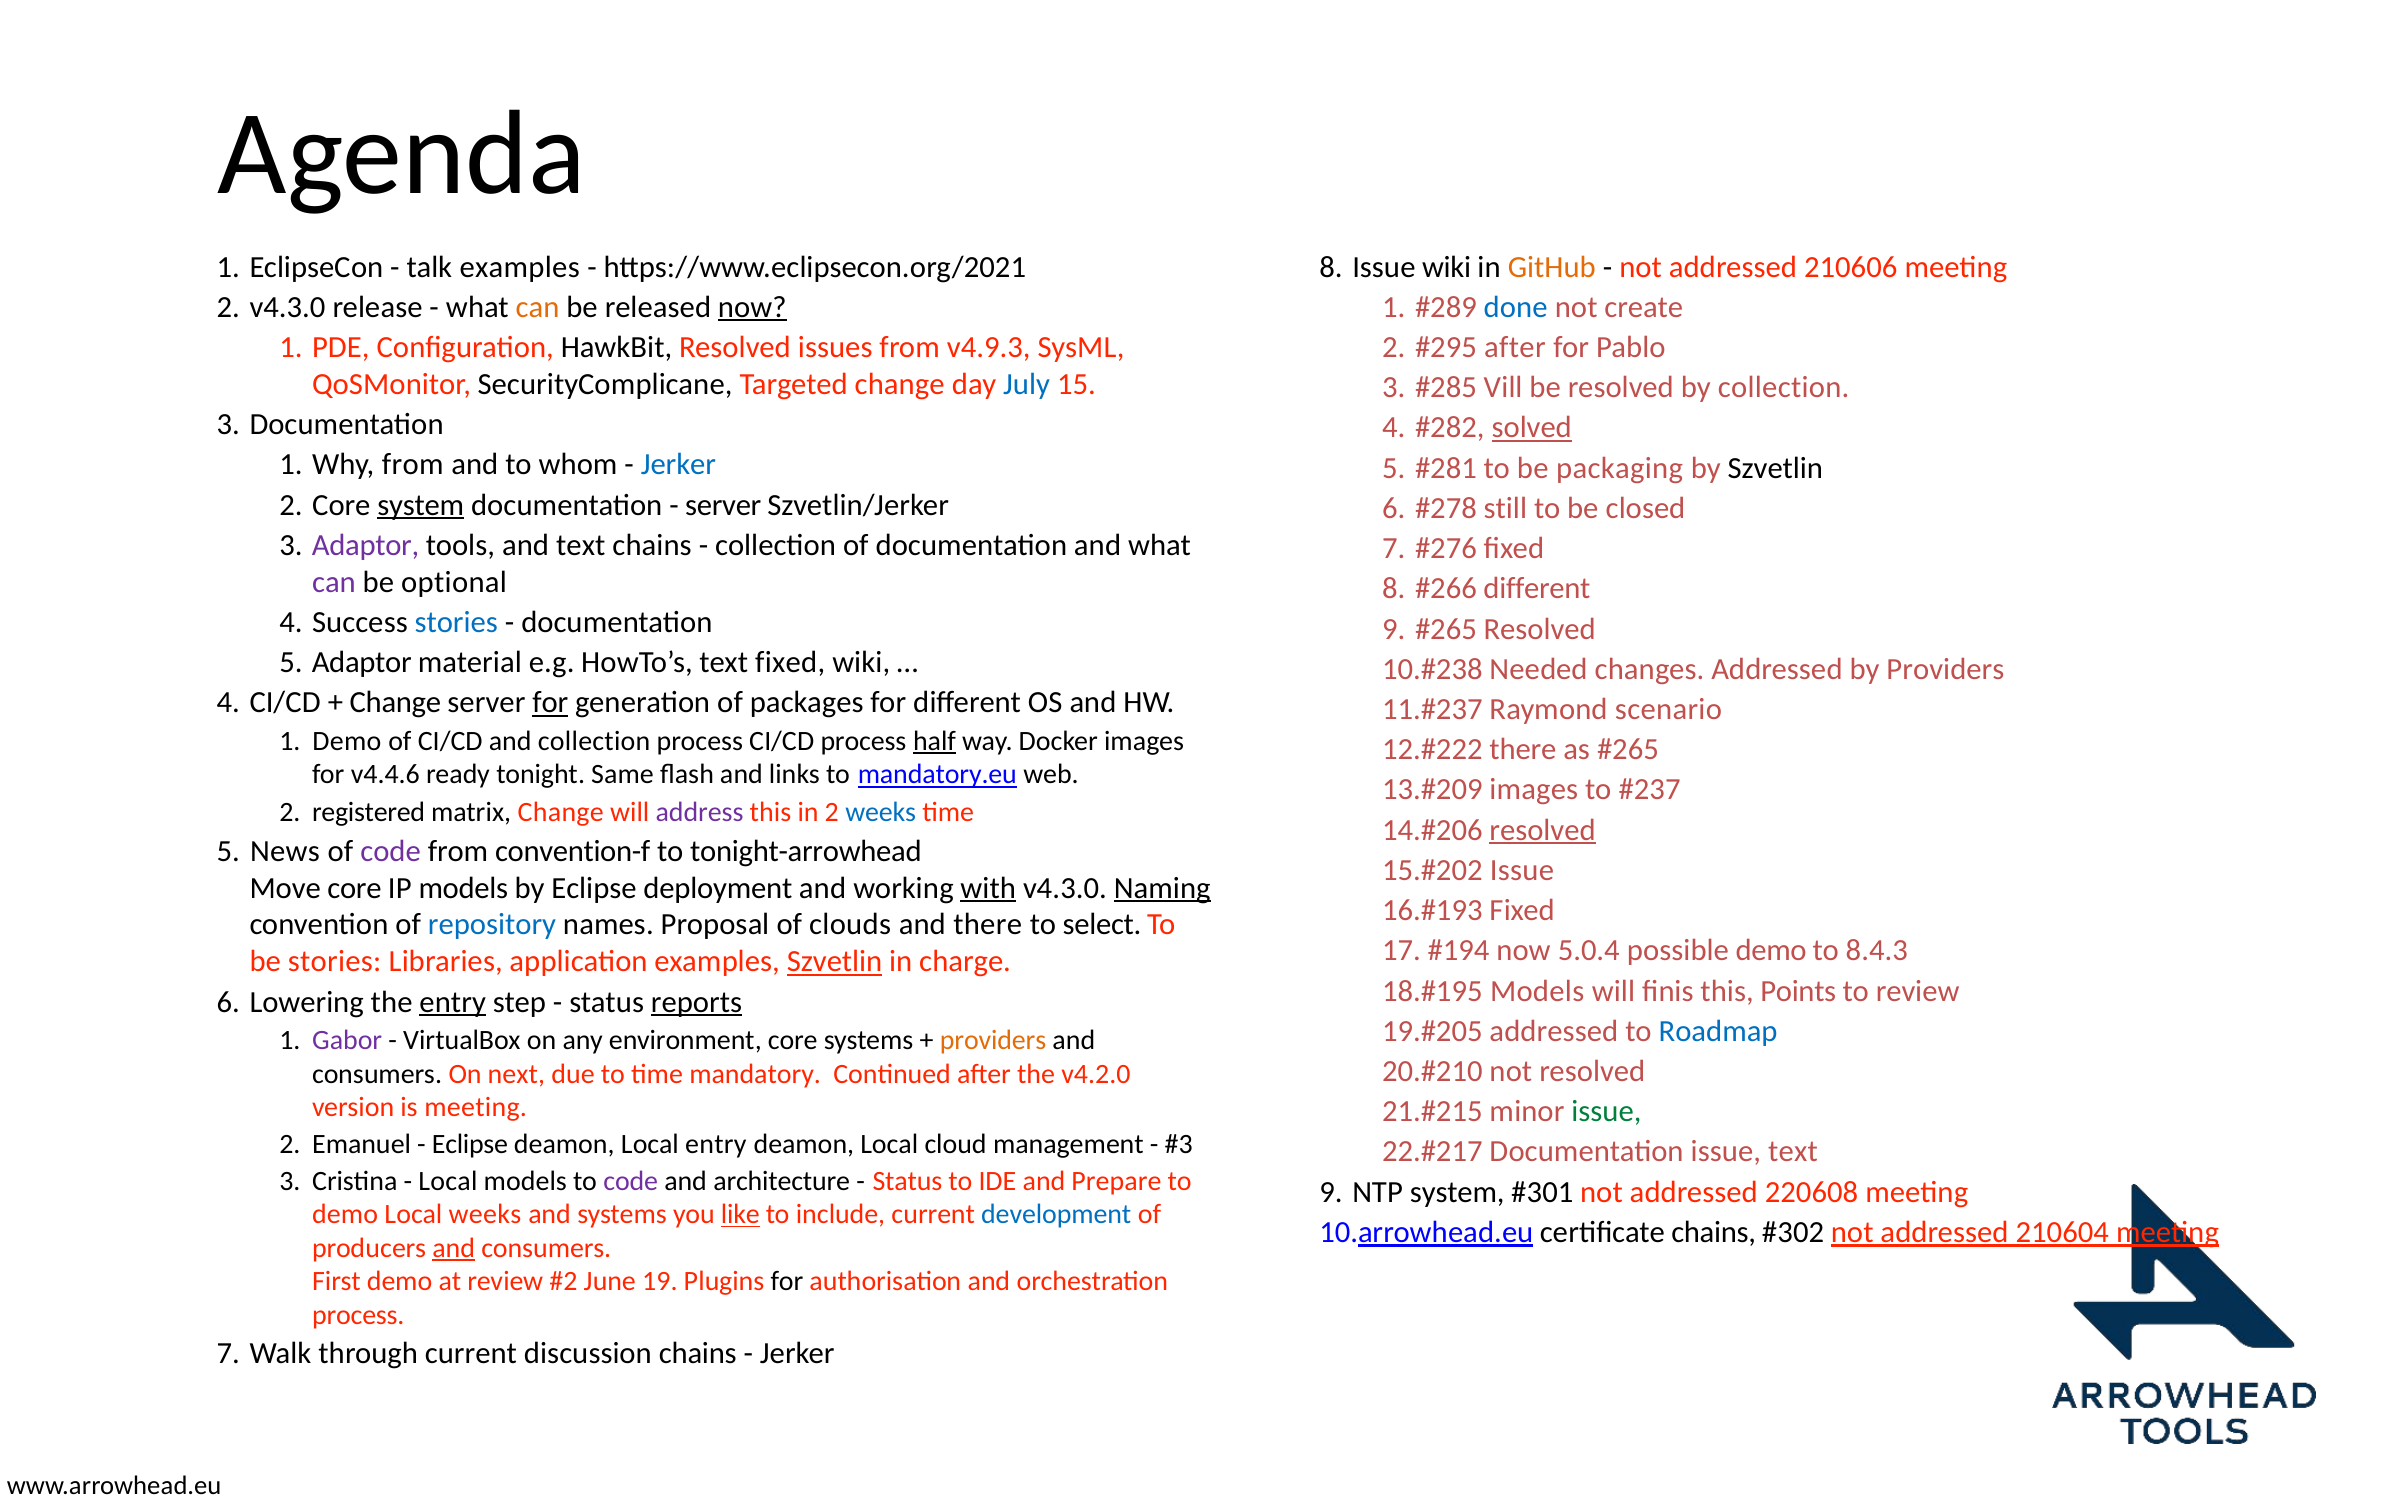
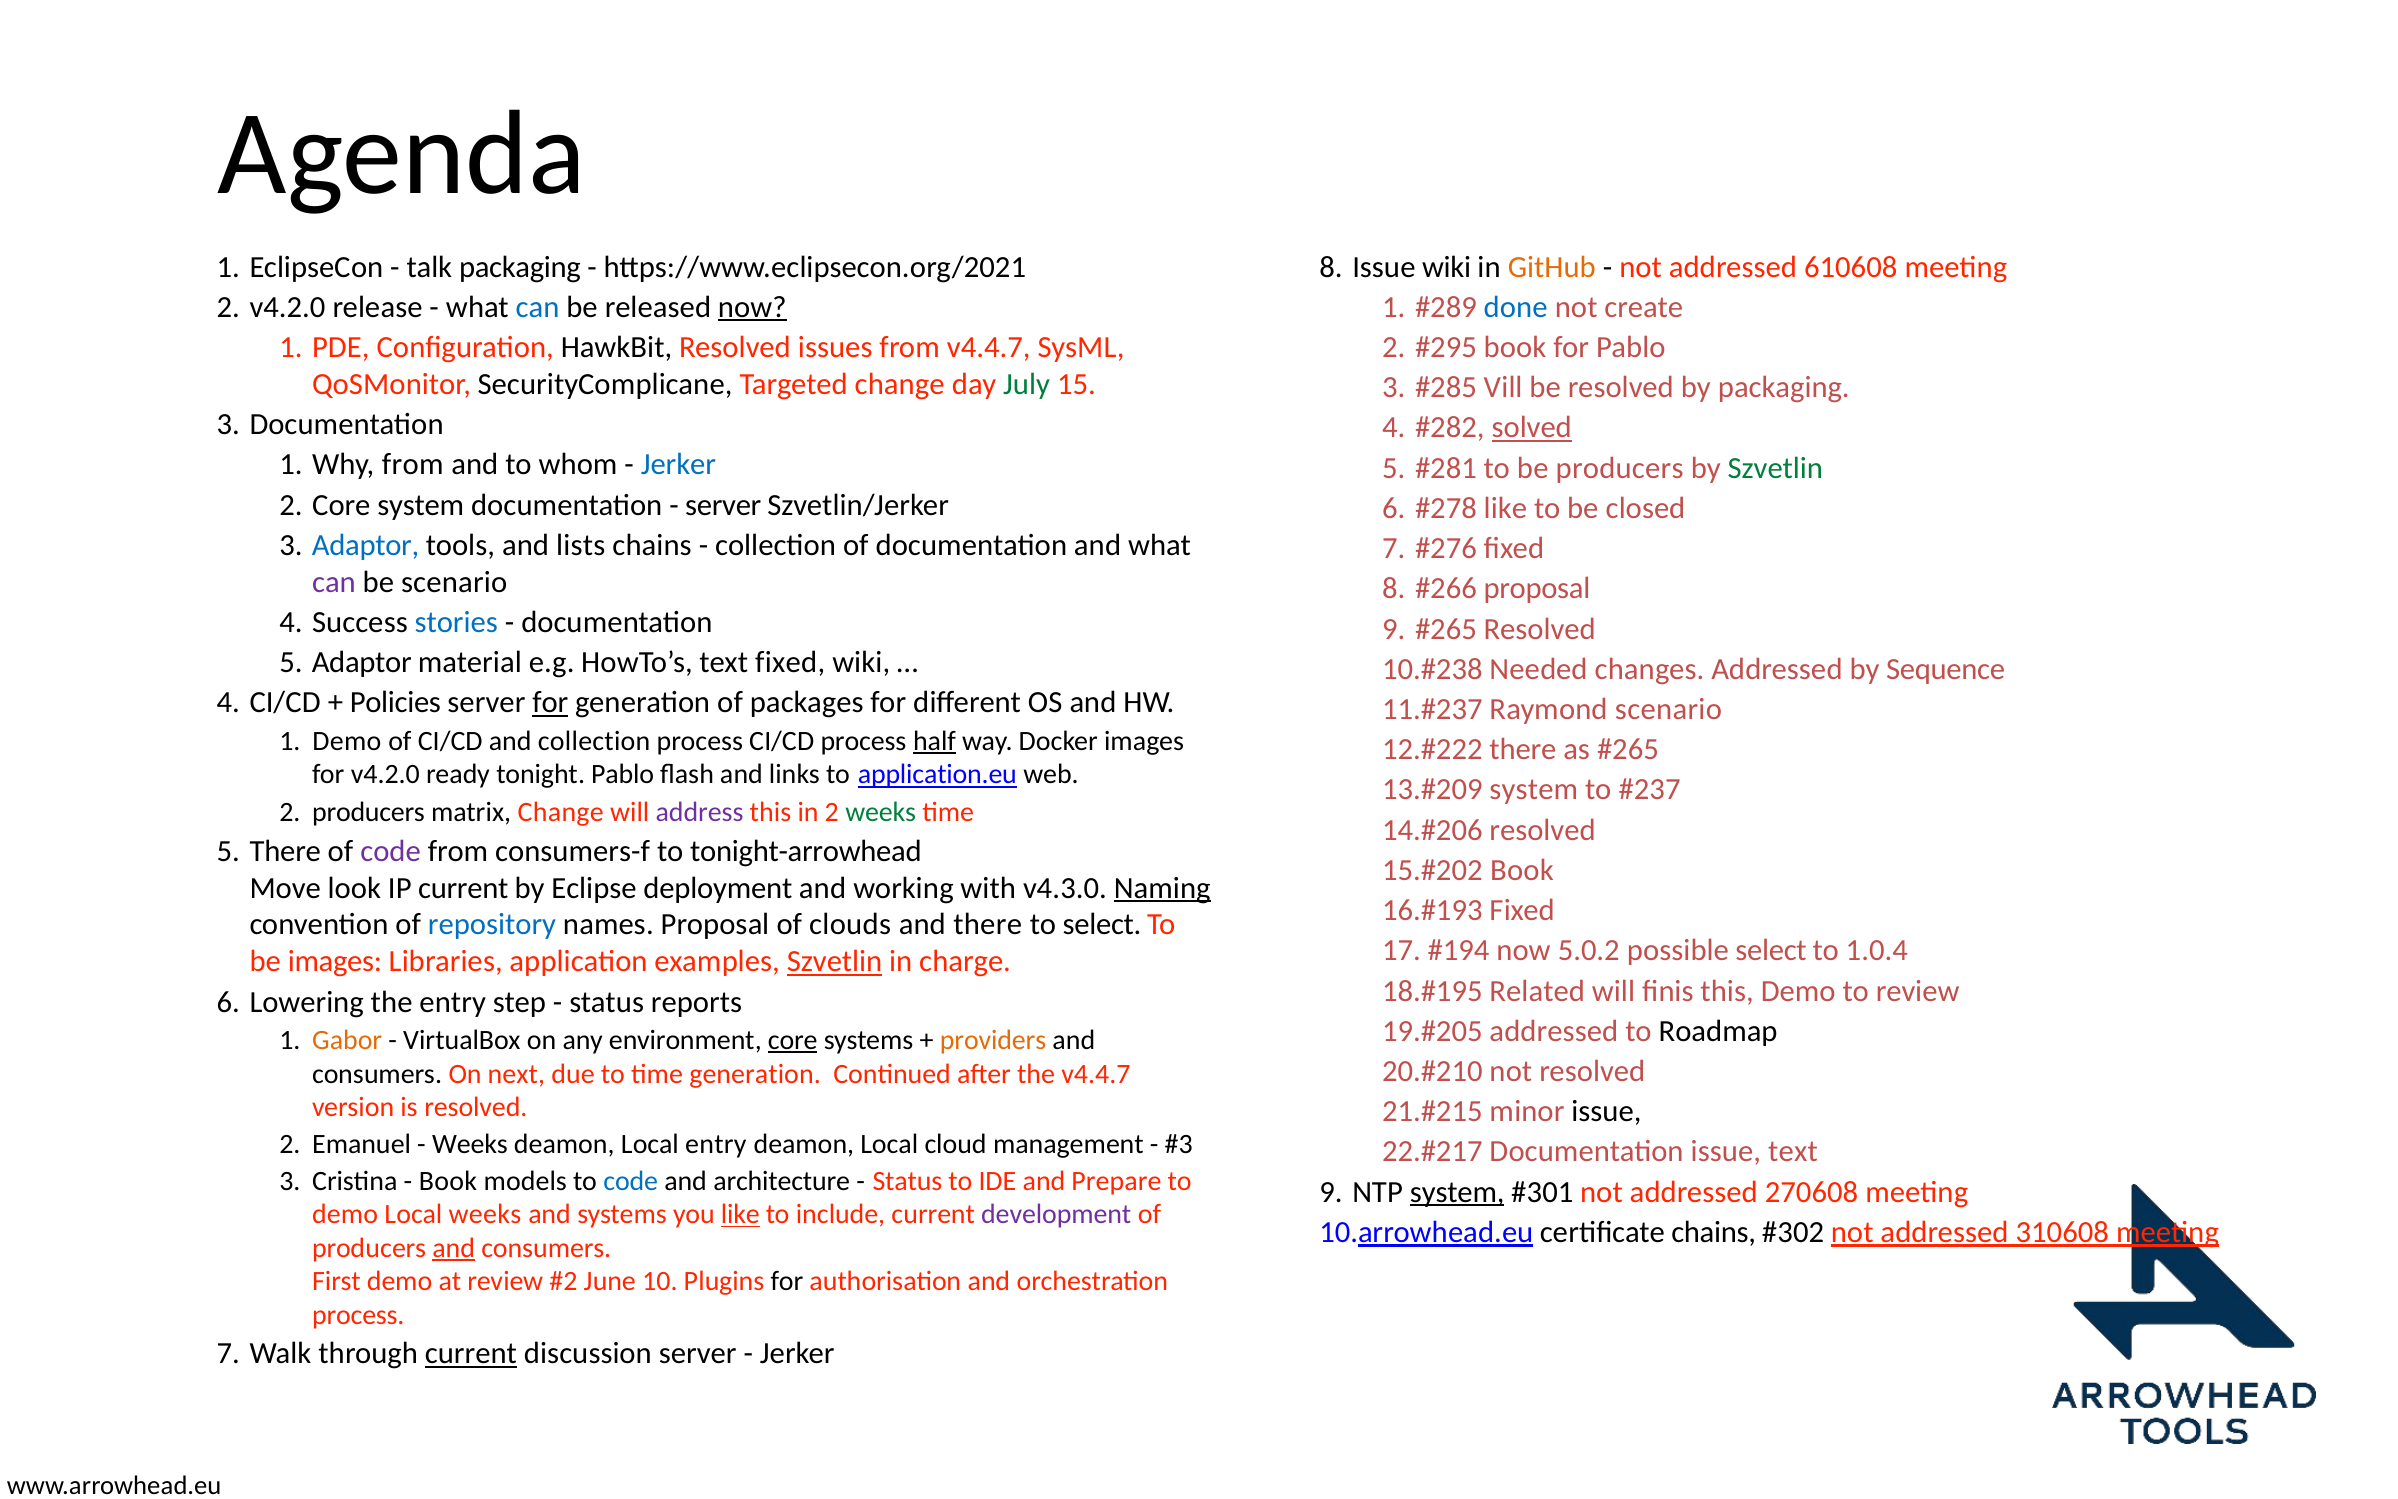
talk examples: examples -> packaging (520, 267)
210606: 210606 -> 610608 (1851, 267)
2 v4.3.0: v4.3.0 -> v4.2.0 (287, 307)
can colour: orange -> blue (538, 307)
from v4.9.3: v4.9.3 -> v4.4.7 (989, 347)
after: after -> book (1515, 347)
July colour: blue -> green (1027, 384)
by collection: collection -> packaging (1784, 388)
be packaging: packaging -> producers (1620, 468)
Szvetlin colour: black -> green (1775, 468)
system underline: present -> none (421, 505)
still: still -> like (1505, 508)
Adaptor colour: purple -> blue (366, 545)
and text: text -> lists (581, 545)
be optional: optional -> scenario (454, 582)
different: different -> proposal (1537, 589)
by Providers: Providers -> Sequence (1946, 669)
Change: Change -> Policies (395, 703)
for v4.4.6: v4.4.6 -> v4.2.0 (385, 774)
tonight Same: Same -> Pablo (623, 774)
mandatory.eu: mandatory.eu -> application.eu (937, 774)
images: images -> system (1534, 790)
2 registered: registered -> producers (369, 812)
weeks colour: blue -> green (881, 812)
resolved underline: present -> none (1543, 830)
News: News -> There (285, 851)
convention-f: convention-f -> consumers-f (573, 851)
Issue: Issue -> Book (1522, 870)
Move core: core -> look (354, 888)
IP models: models -> current (463, 888)
with underline: present -> none (988, 888)
5.0.4: 5.0.4 -> 5.0.2 (1589, 951)
possible demo: demo -> select (1771, 951)
8.4.3: 8.4.3 -> 1.0.4 (1877, 951)
be stories: stories -> images (335, 962)
Models: Models -> Related (1537, 991)
this Points: Points -> Demo (1798, 991)
entry underline: present -> none (453, 1002)
reports underline: present -> none (696, 1002)
Roadmap colour: blue -> black (1718, 1031)
Gabor colour: purple -> orange (347, 1040)
core underline: none -> present (793, 1040)
time mandatory: mandatory -> generation (755, 1074)
the v4.2.0: v4.2.0 -> v4.4.7 (1096, 1074)
is meeting: meeting -> resolved (476, 1107)
issue colour: green -> black (1606, 1111)
Eclipse: Eclipse -> Weeks (470, 1144)
Local: Local -> Book (448, 1181)
code colour: purple -> blue (631, 1181)
system underline: none -> present (1457, 1192)
220608: 220608 -> 270608 (1812, 1192)
development colour: blue -> purple (1056, 1214)
210604: 210604 -> 310608 (2062, 1232)
19: 19 -> 10 (660, 1281)
current underline: none -> present (471, 1354)
discussion chains: chains -> server (698, 1354)
